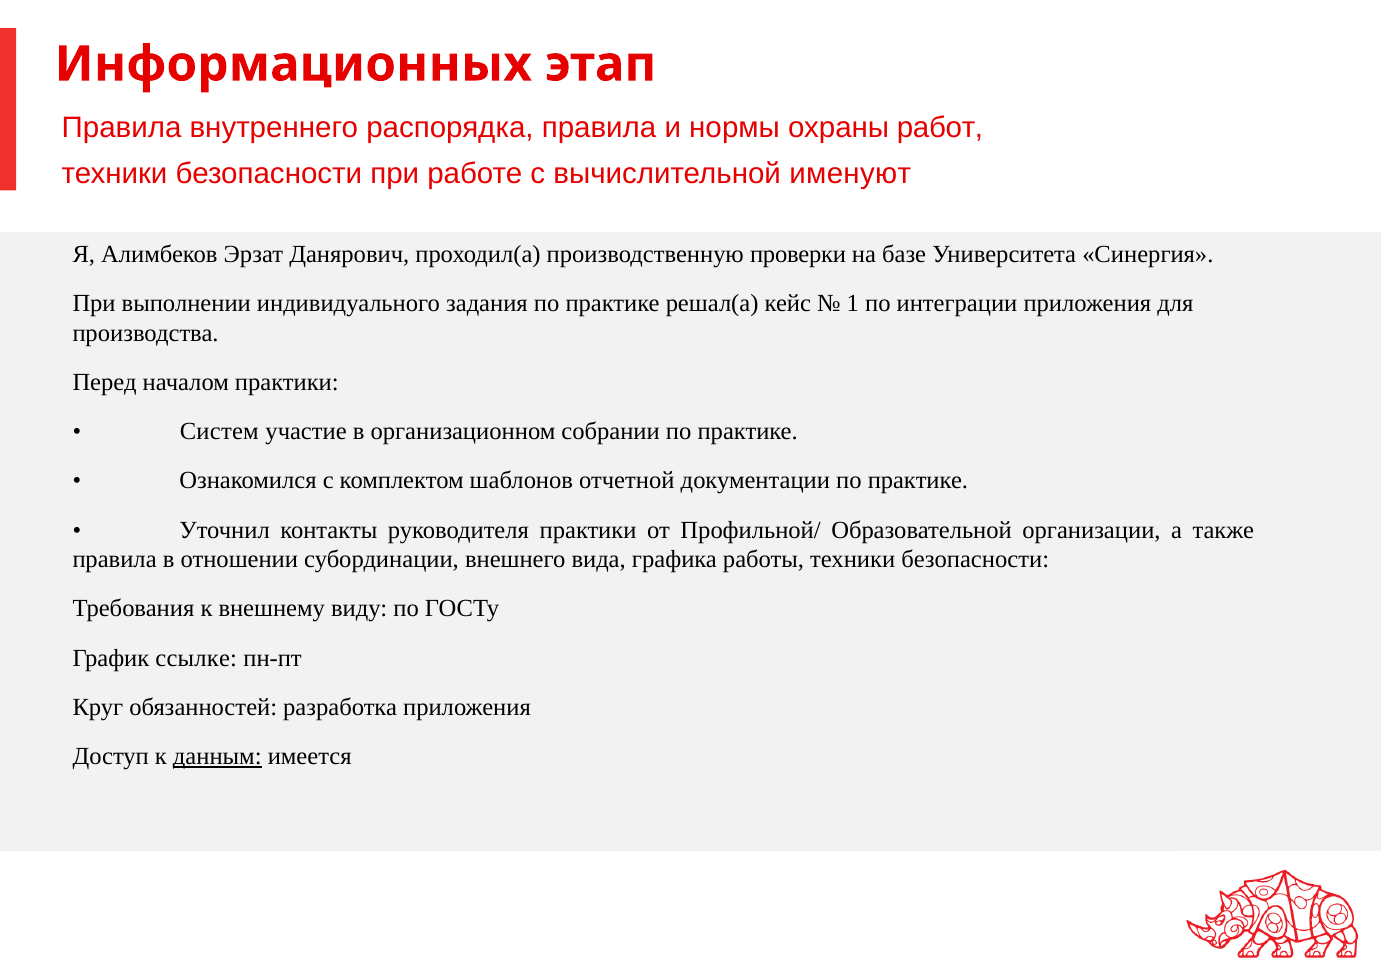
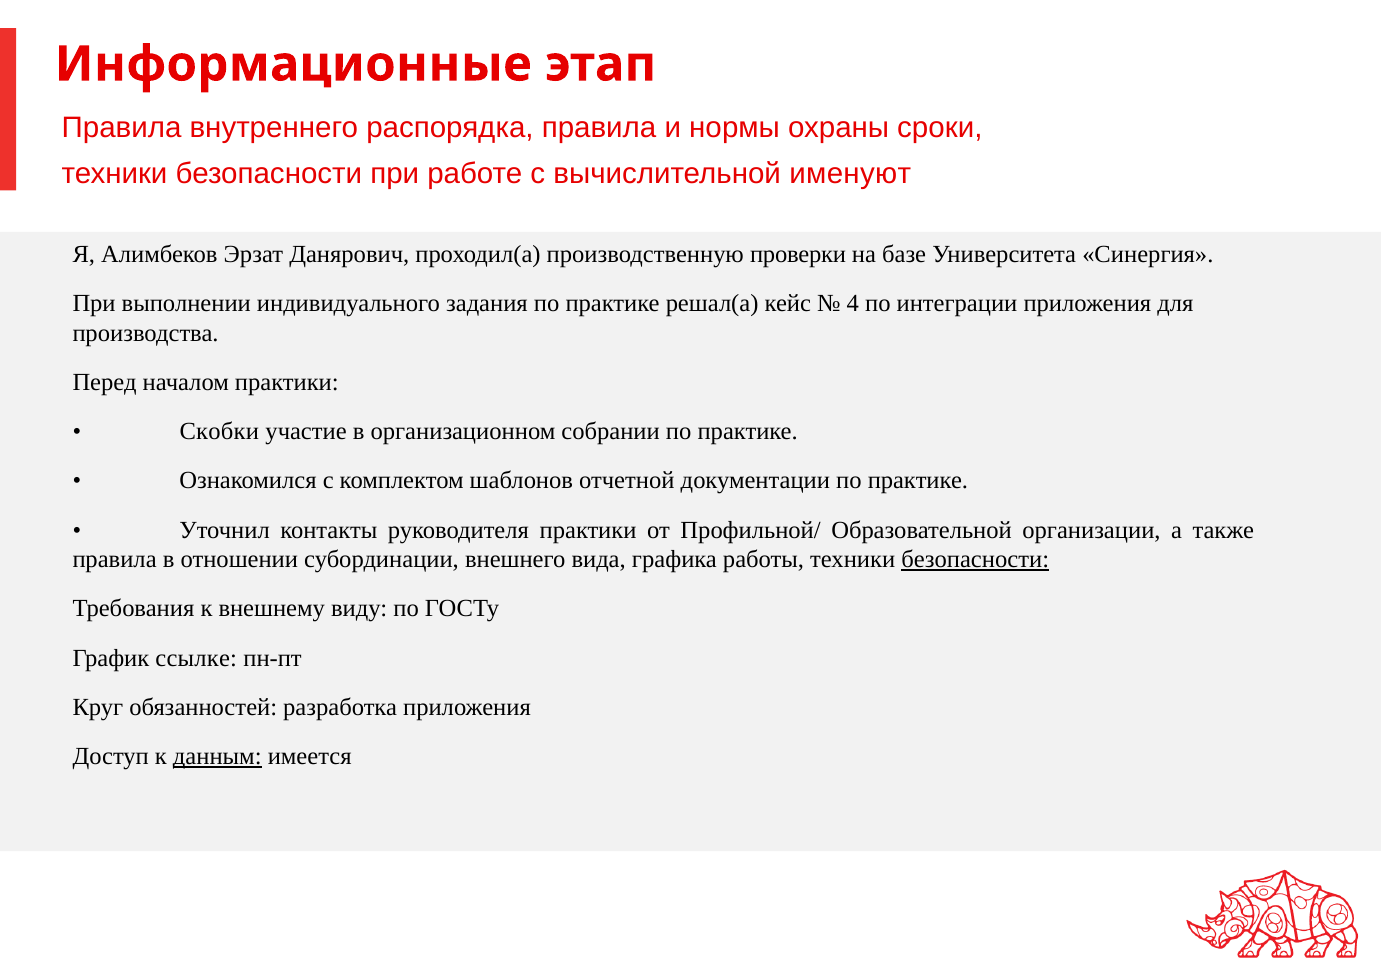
Информационных: Информационных -> Информационные (293, 64)
работ: работ -> сроки (940, 128)
1: 1 -> 4 (853, 303)
Систем: Систем -> Скобки (219, 431)
безопасности underline: none -> present (975, 559)
